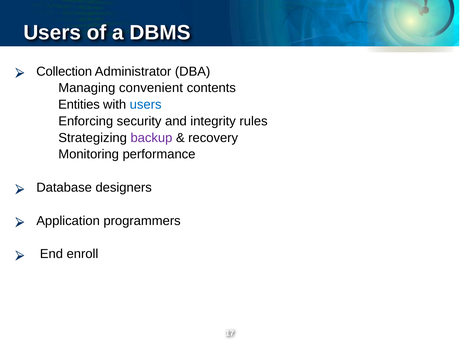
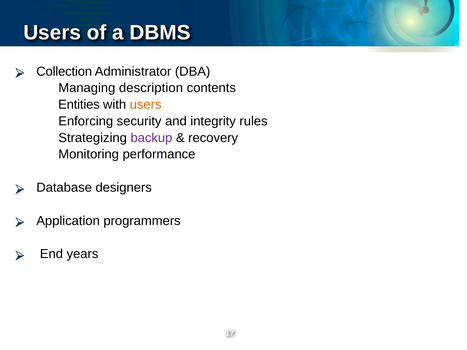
convenient: convenient -> description (151, 88)
users colour: blue -> orange (146, 105)
enroll: enroll -> years (82, 254)
